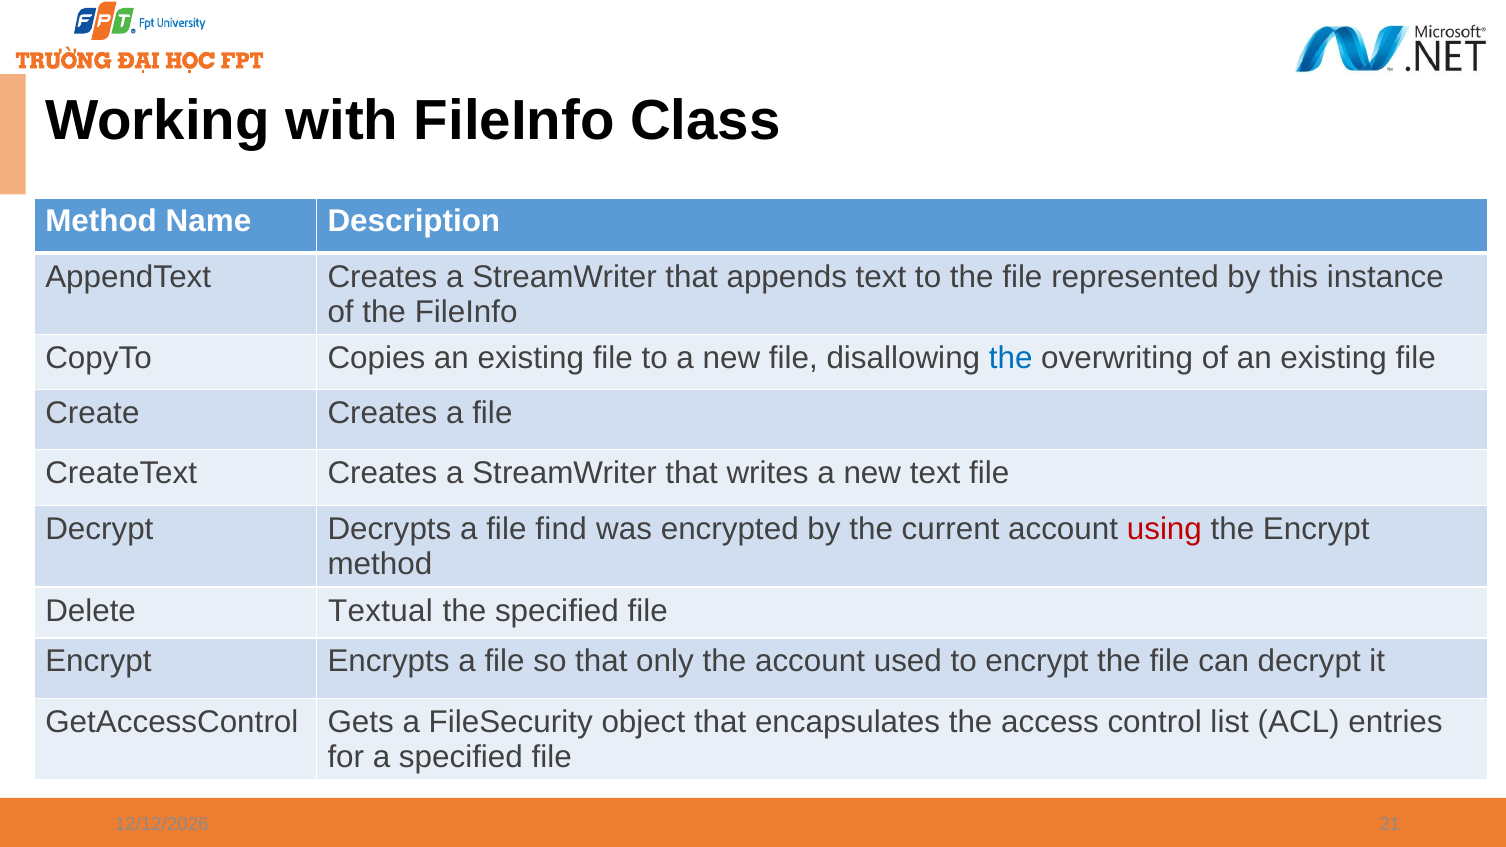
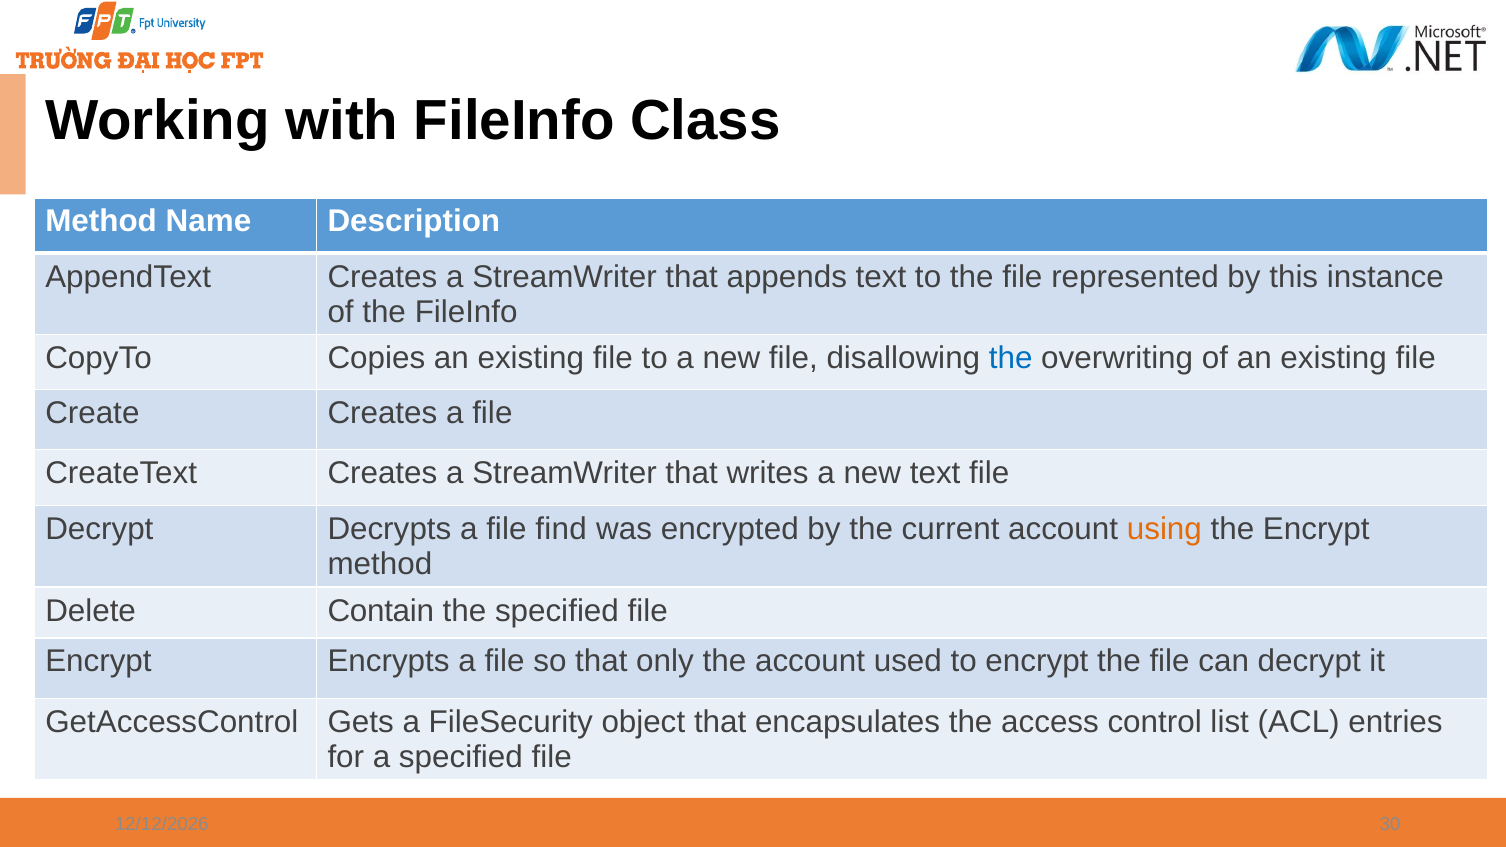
using colour: red -> orange (1164, 529)
Textual: Textual -> Contain (381, 611)
21: 21 -> 30 (1390, 824)
